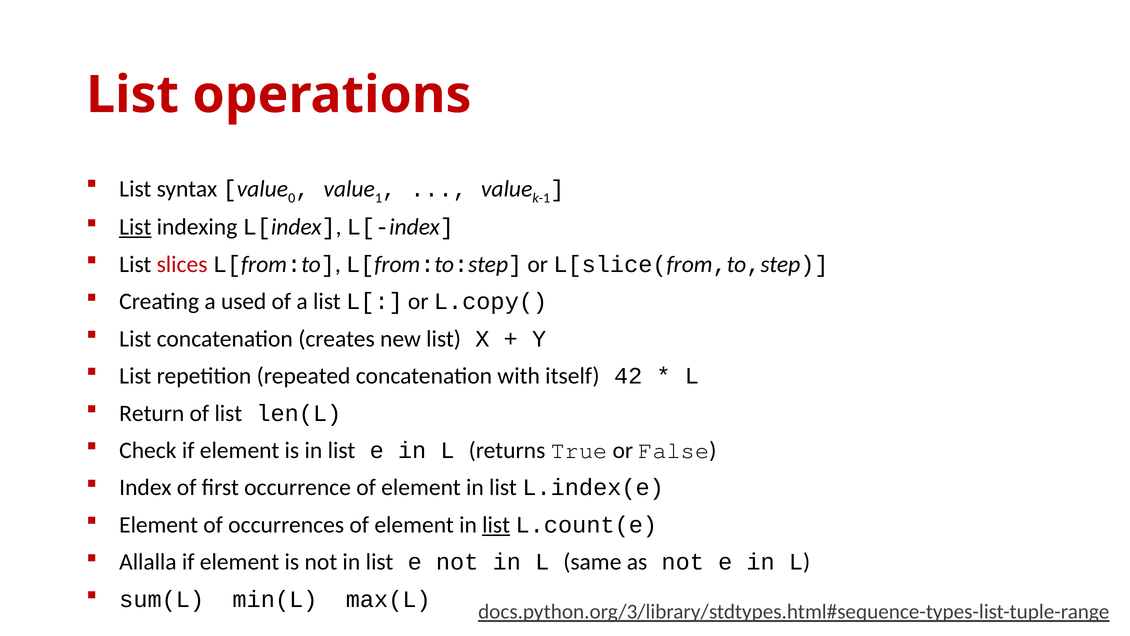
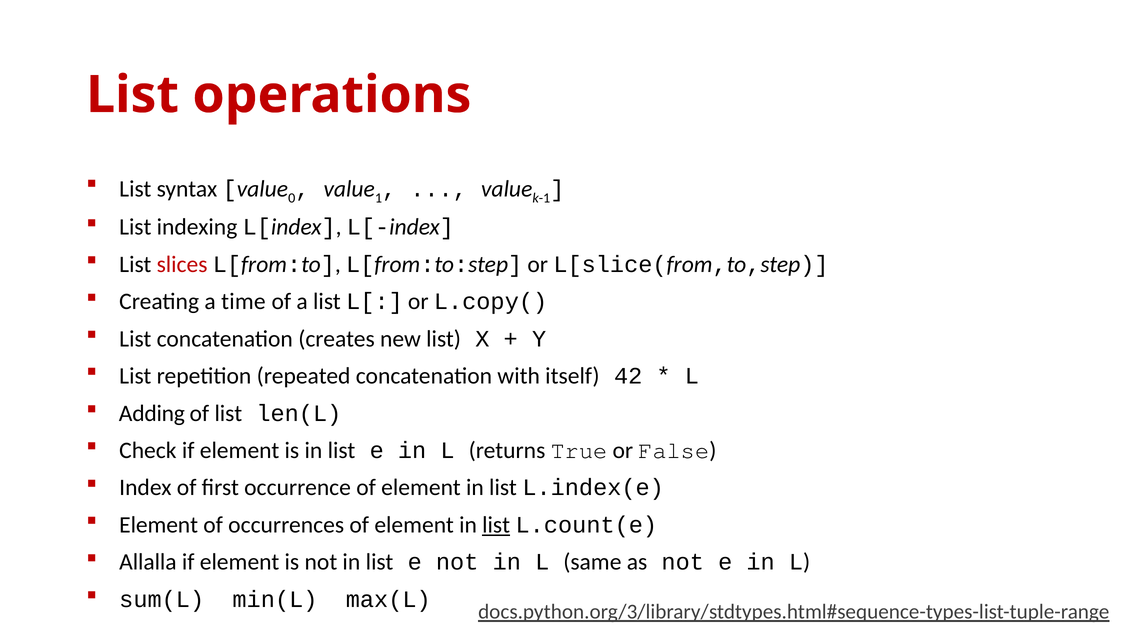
List underline: present -> none (135, 227)
used: used -> time (243, 301)
Return: Return -> Adding (152, 413)
